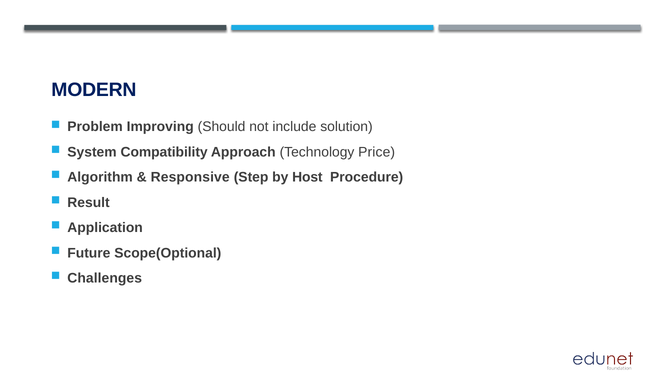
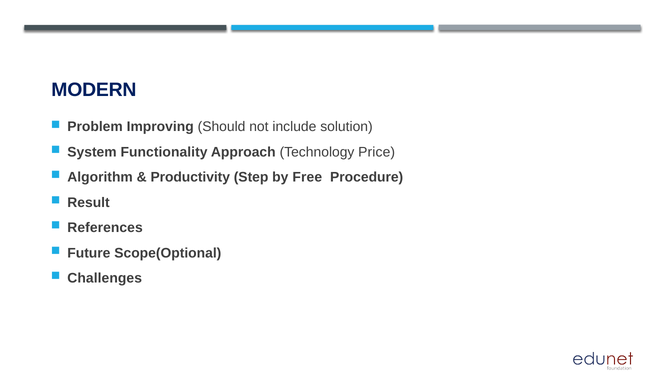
Compatibility: Compatibility -> Functionality (164, 152)
Responsive: Responsive -> Productivity (190, 177)
Host: Host -> Free (307, 177)
Application: Application -> References (105, 228)
